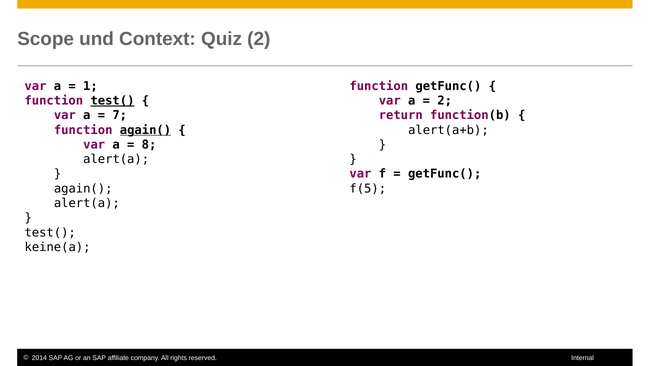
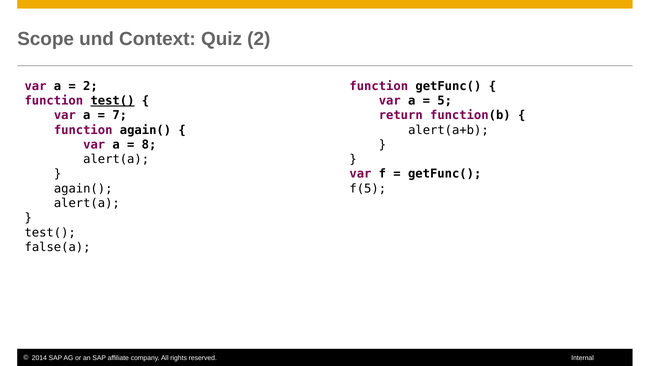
1: 1 -> 2 (90, 86)
2: 2 -> 5 (445, 101)
again( underline: present -> none (145, 130)
keine(a: keine(a -> false(a (58, 247)
